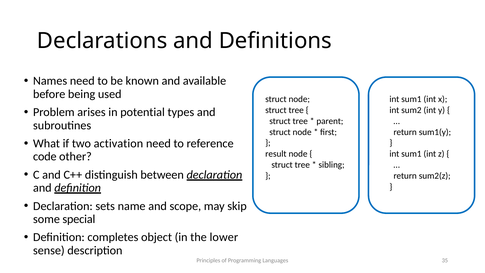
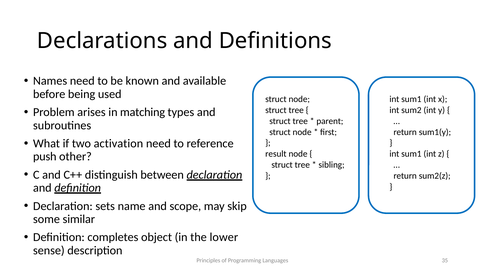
potential: potential -> matching (143, 112)
code: code -> push (45, 156)
special: special -> similar (79, 219)
